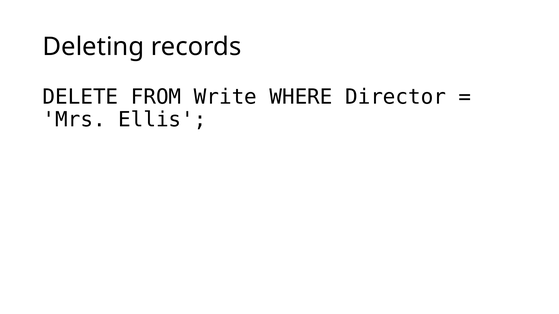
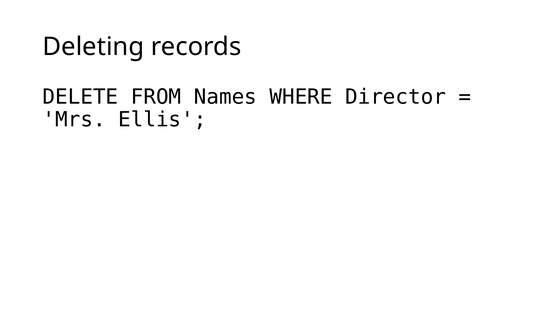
Write: Write -> Names (225, 97)
